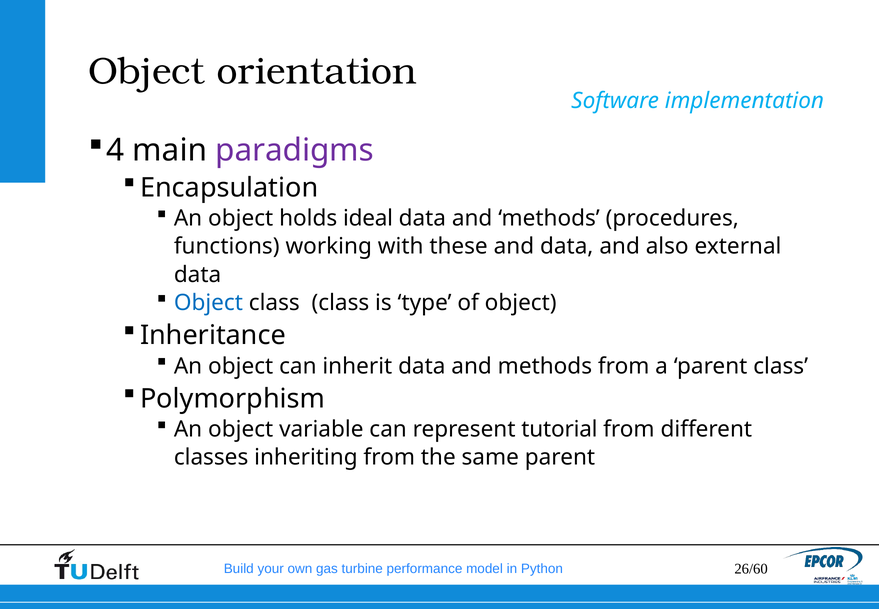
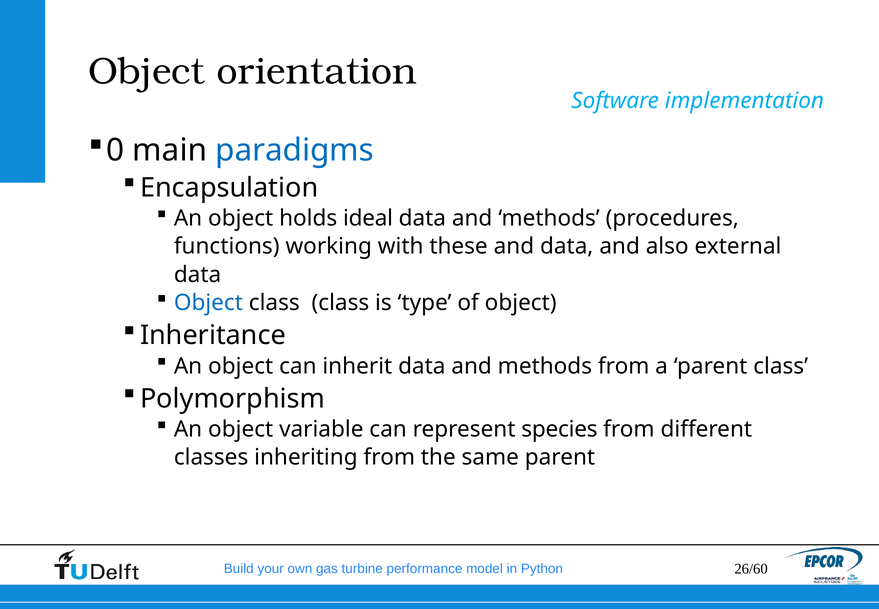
4: 4 -> 0 (115, 150)
paradigms colour: purple -> blue (295, 150)
tutorial: tutorial -> species (559, 429)
